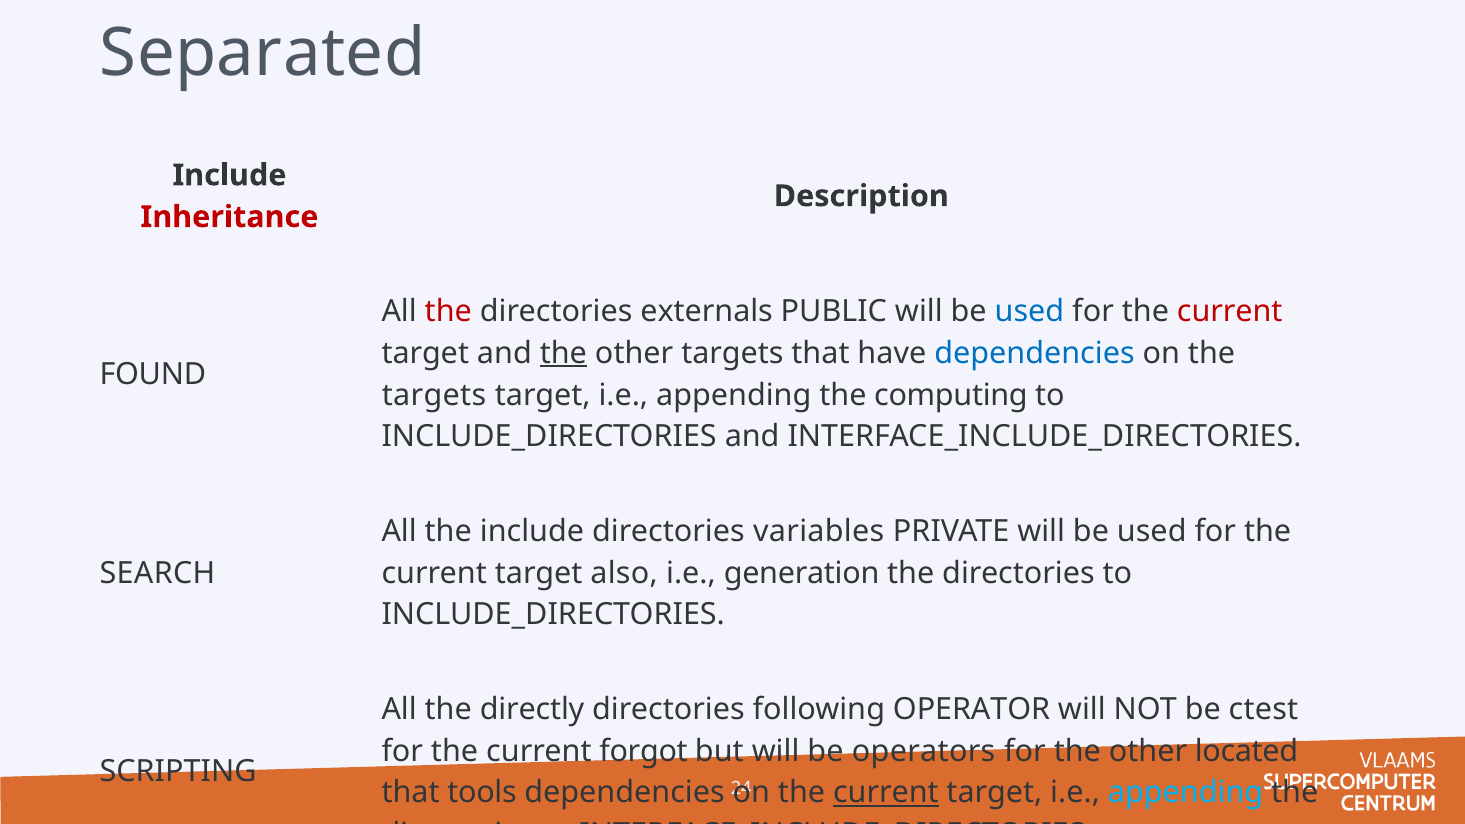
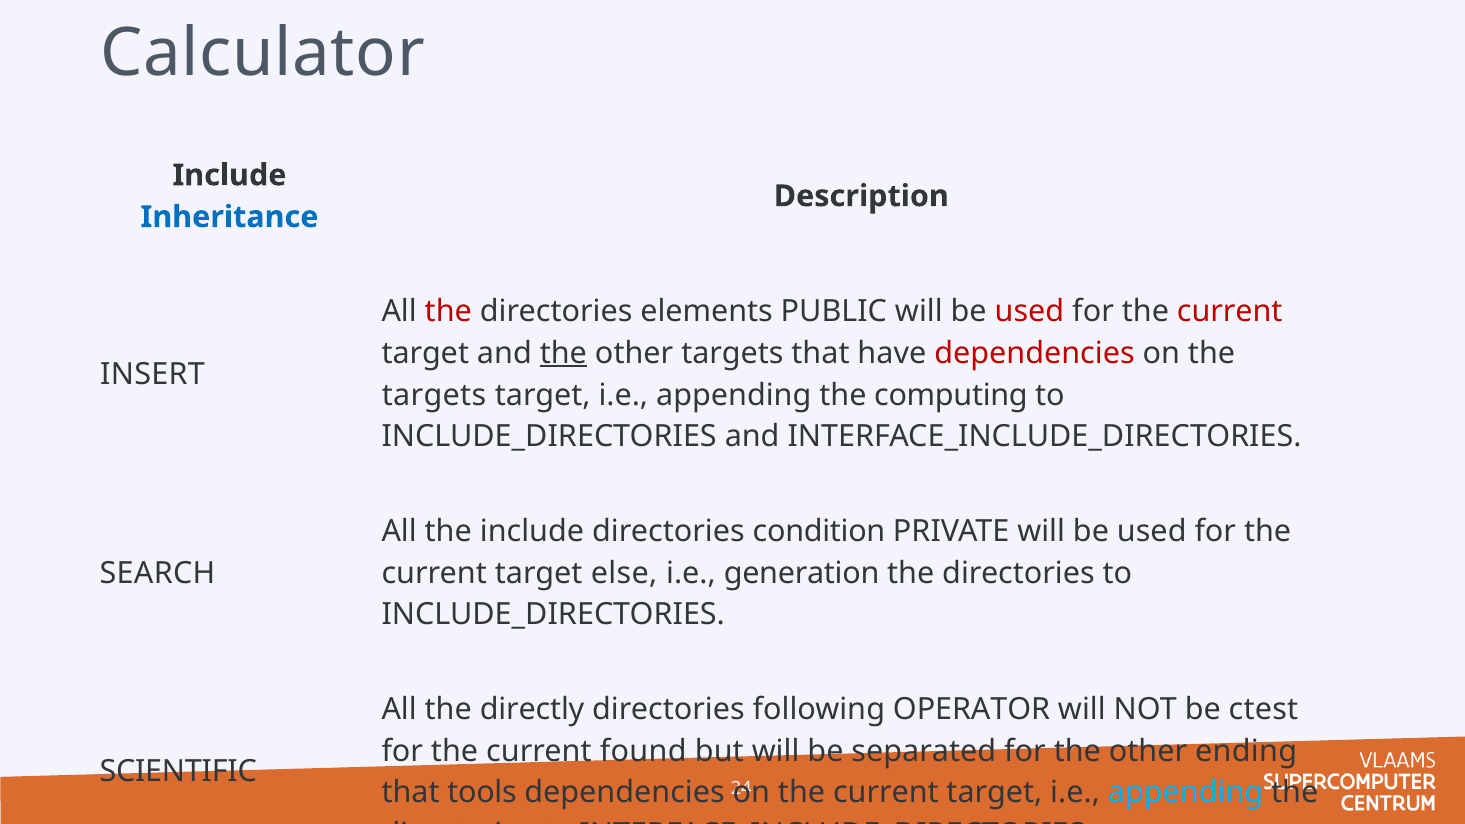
Separated: Separated -> Calculator (262, 54)
Inheritance colour: red -> blue (229, 217)
externals: externals -> elements (707, 312)
used colour: blue -> red (1029, 312)
dependencies colour: blue -> red (1034, 353)
FOUND: FOUND -> INSERT (153, 374)
variables: variables -> condition (819, 531)
also: also -> else (624, 573)
forgot: forgot -> found (643, 751)
operators: operators -> separated (924, 751)
located: located -> ending (1246, 751)
SCRIPTING: SCRIPTING -> SCIENTIFIC (178, 772)
current underline: present -> none (886, 793)
